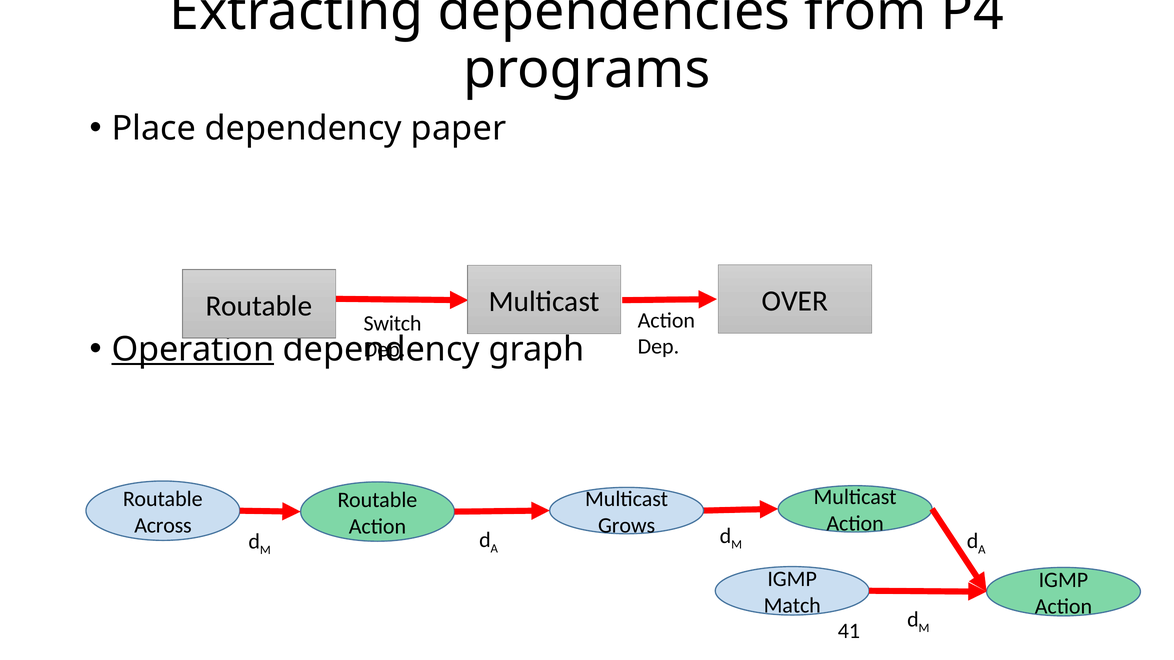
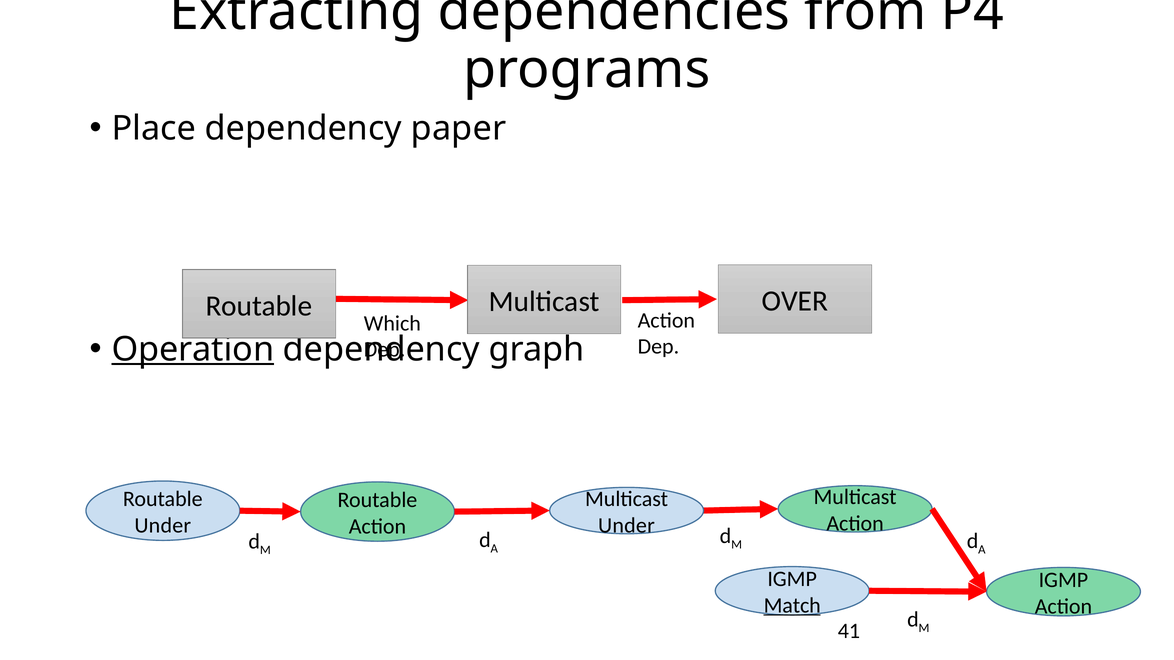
Switch: Switch -> Which (392, 323)
Grows: Grows -> Under (626, 526)
Across: Across -> Under (163, 526)
Match underline: none -> present (792, 606)
